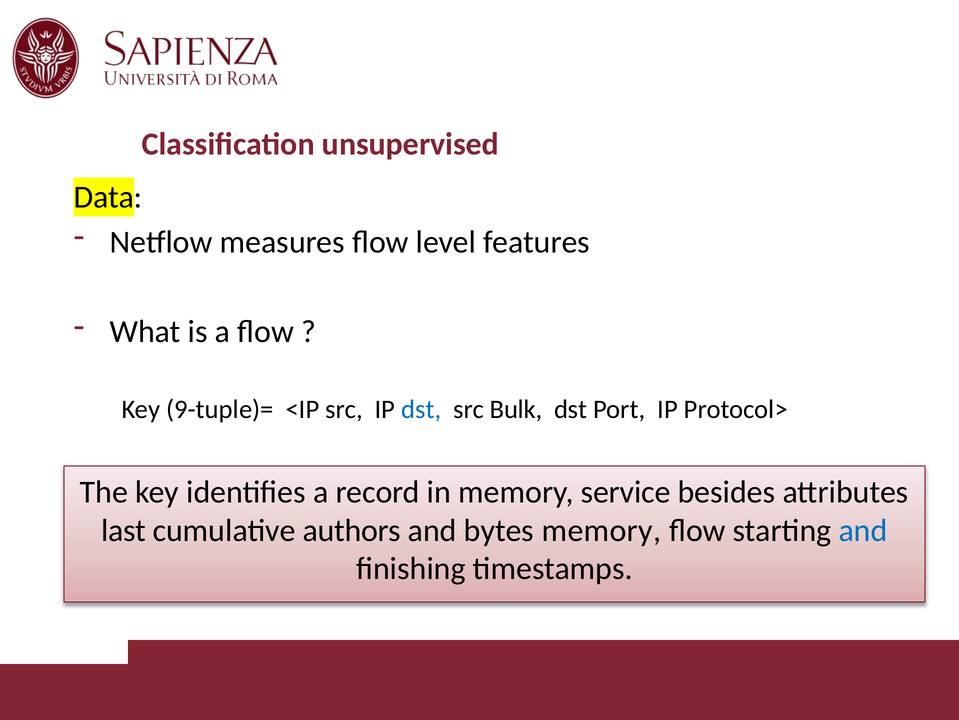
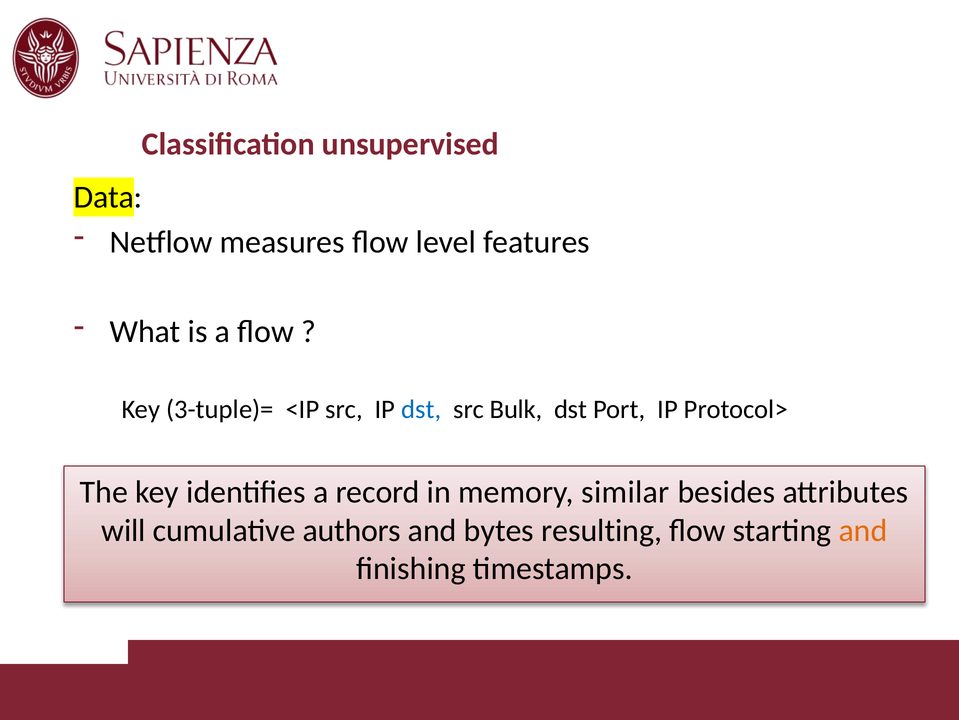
9-tuple)=: 9-tuple)= -> 3-tuple)= (220, 409)
service: service -> similar (625, 492)
last: last -> will (124, 530)
bytes memory: memory -> resulting (602, 530)
and colour: blue -> orange (863, 530)
